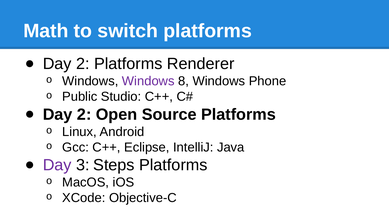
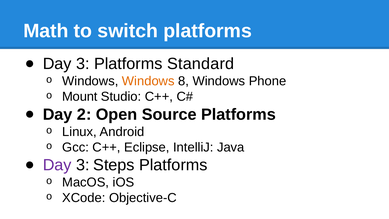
2: 2 -> 3 (83, 64)
Renderer: Renderer -> Standard (201, 64)
Windows colour: purple -> orange (148, 81)
Public: Public -> Mount (80, 97)
